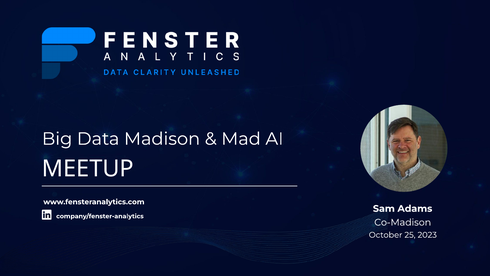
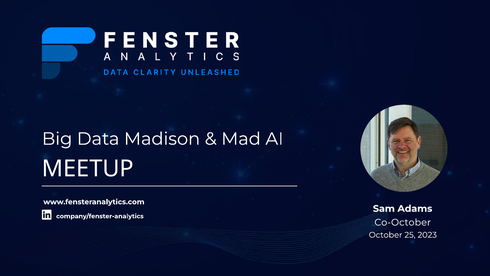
Co-Madison: Co-Madison -> Co-October (403, 222)
